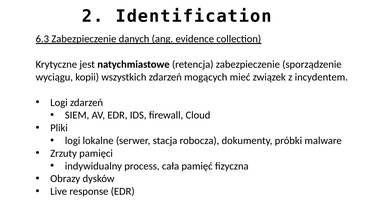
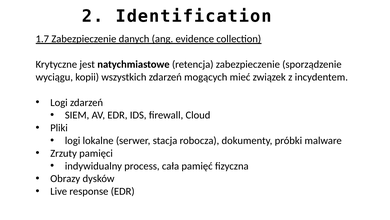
6.3: 6.3 -> 1.7 (42, 39)
